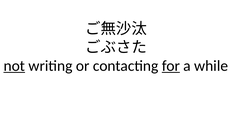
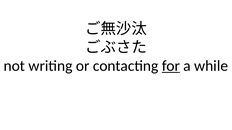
not underline: present -> none (14, 66)
